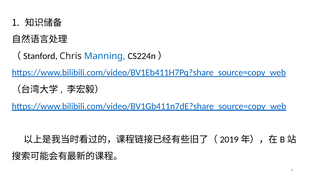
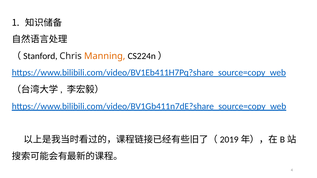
Manning colour: blue -> orange (105, 56)
